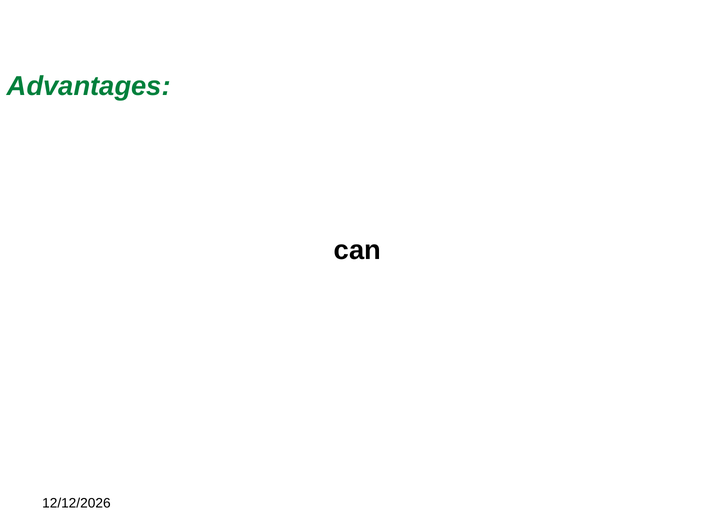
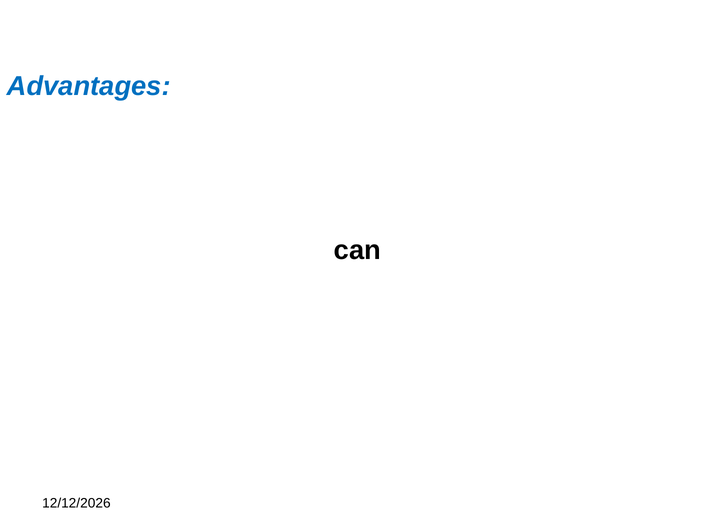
Advantages colour: green -> blue (89, 86)
